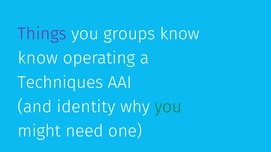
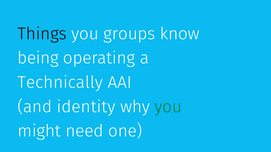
Things colour: purple -> black (42, 34)
know: know -> being (38, 58)
Techniques: Techniques -> Technically (60, 83)
